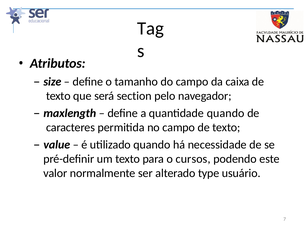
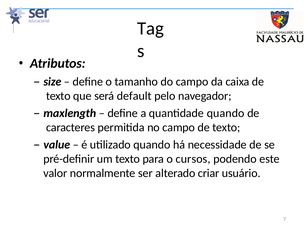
section: section -> default (134, 96)
type: type -> criar (209, 173)
